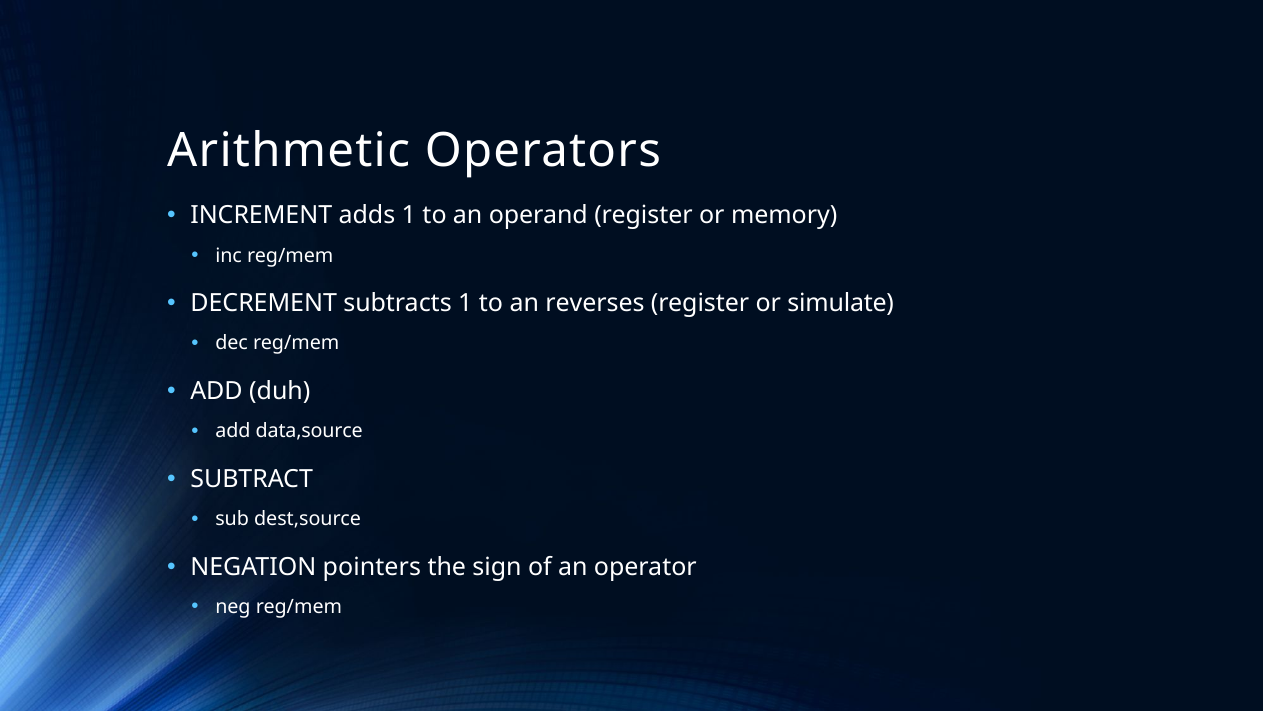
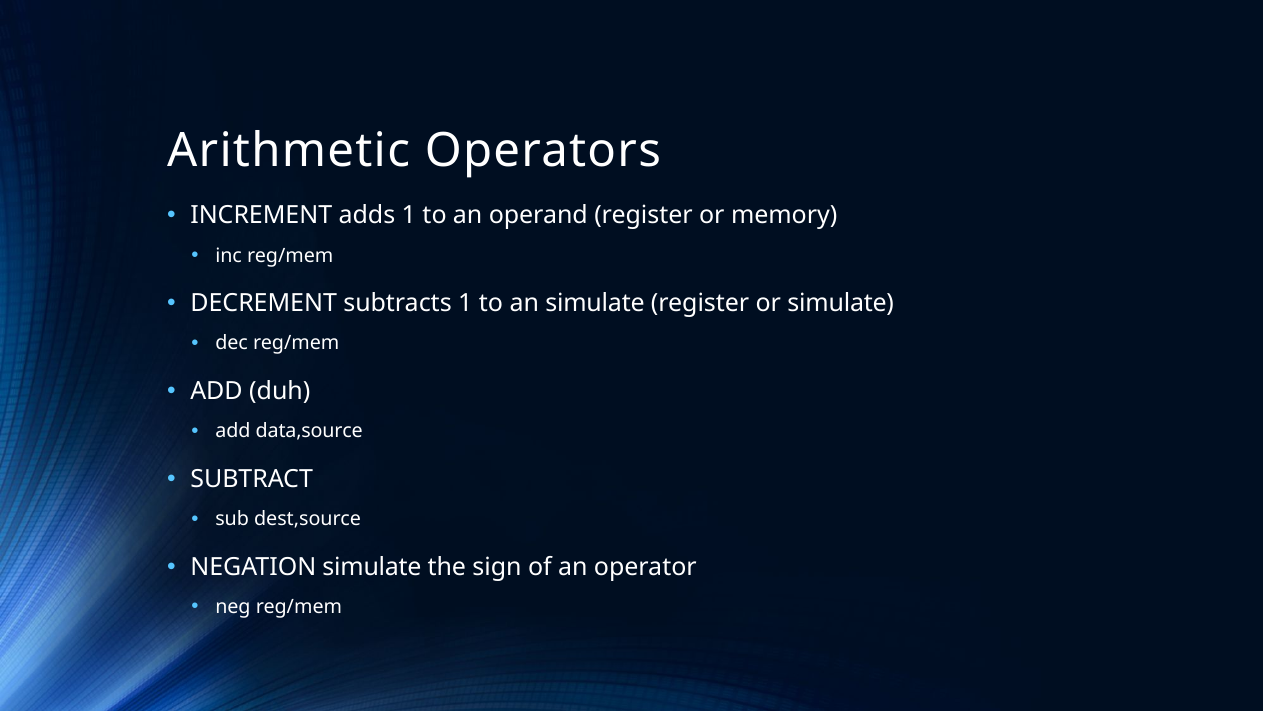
an reverses: reverses -> simulate (595, 303)
NEGATION pointers: pointers -> simulate (372, 567)
